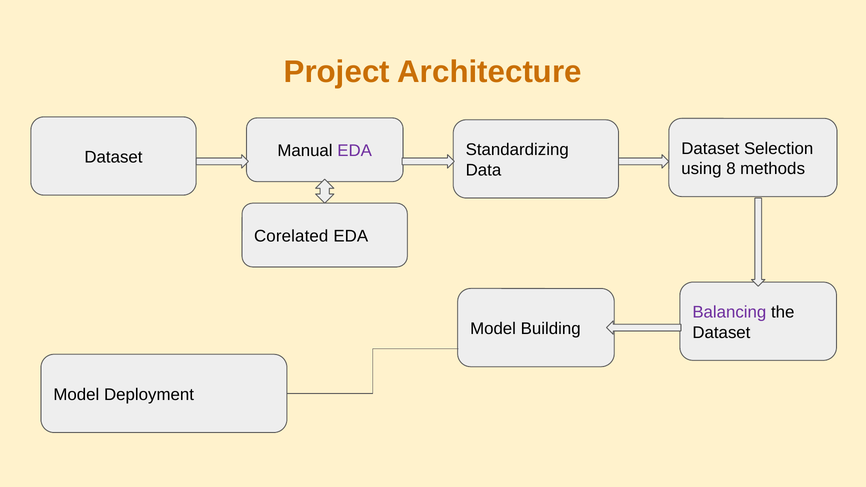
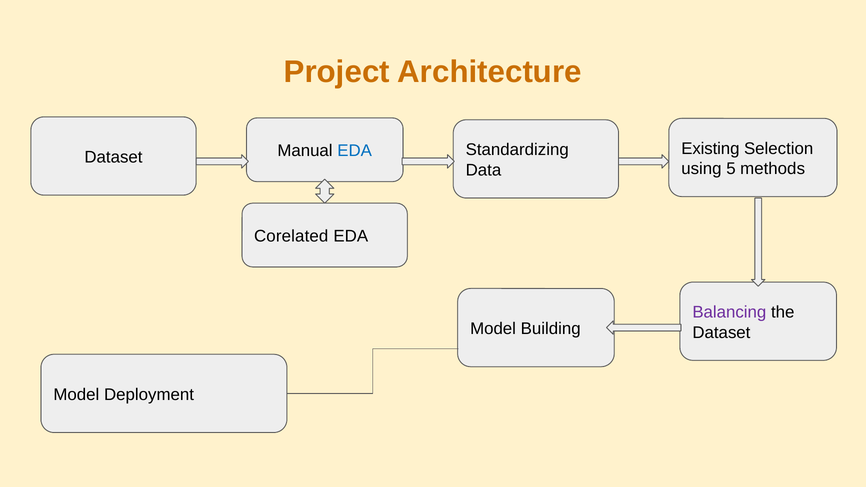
Dataset: Dataset -> Existing (710, 149)
EDA colour: purple -> blue (355, 151)
8: 8 -> 5 (731, 169)
